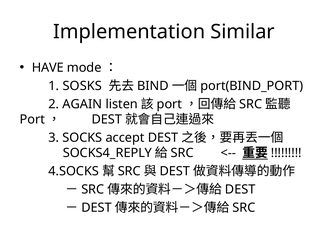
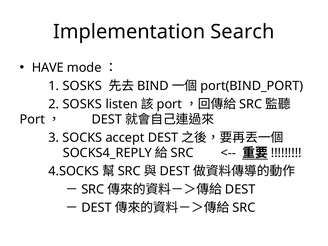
Similar: Similar -> Search (242, 32)
2 AGAIN: AGAIN -> SOSKS (82, 104)
